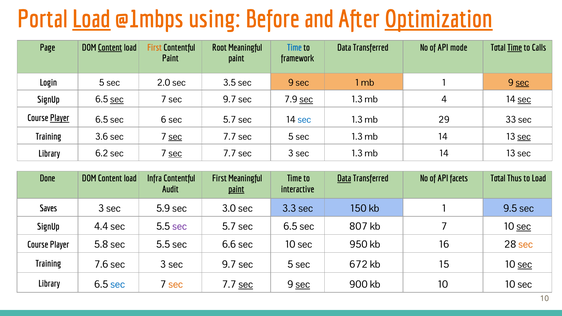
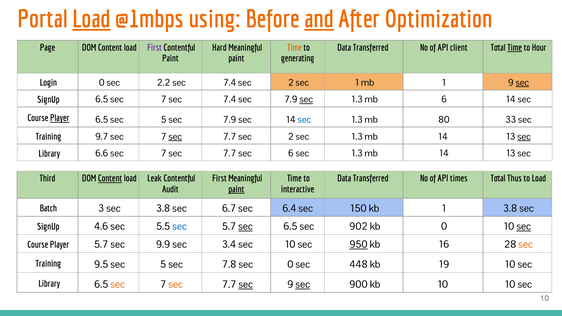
and underline: none -> present (319, 19)
Optimization underline: present -> none (439, 19)
Content underline: present -> none (110, 48)
First colour: orange -> purple (155, 48)
Root: Root -> Hard (219, 48)
Time colour: blue -> orange (294, 48)
mode: mode -> client (459, 48)
Calls: Calls -> Hour (539, 48)
framework: framework -> generating (298, 58)
Login 5: 5 -> 0 (102, 83)
2.0: 2.0 -> 2.2 (164, 83)
3.5: 3.5 -> 7.4 (230, 83)
9: 9 -> 2 (291, 83)
sec underline: present -> none (117, 100)
7 sec 9.7: 9.7 -> 7.4 (230, 100)
mb 4: 4 -> 6 (444, 100)
sec underline: present -> none (524, 100)
6.5 sec 6: 6 -> 5 (164, 120)
5.7: 5.7 -> 7.9 (230, 120)
29: 29 -> 80 (444, 120)
3.6: 3.6 -> 9.7 (102, 137)
7.7 sec 5: 5 -> 2 (291, 137)
6.2: 6.2 -> 6.6 (102, 154)
sec underline: present -> none (175, 154)
7.7 sec 3: 3 -> 6 (291, 154)
Done: Done -> Third (47, 179)
Content underline: none -> present (110, 179)
Infra: Infra -> Leak (155, 179)
Data underline: present -> none (344, 179)
facets: facets -> times (459, 179)
Saves: Saves -> Batch (48, 209)
sec 5.9: 5.9 -> 3.8 (163, 209)
3.0: 3.0 -> 6.7 (229, 209)
3.3: 3.3 -> 6.4 (289, 209)
1 9.5: 9.5 -> 3.8 (510, 209)
4.4: 4.4 -> 4.6 (101, 227)
sec colour: purple -> blue (180, 227)
sec underline: none -> present (246, 227)
807: 807 -> 902 (359, 227)
kb 7: 7 -> 0 (444, 227)
Player 5.8: 5.8 -> 5.7 (101, 245)
5.5: 5.5 -> 9.9 (163, 245)
6.6: 6.6 -> 3.4 (229, 245)
950 underline: none -> present (359, 245)
7.6: 7.6 -> 9.5 (101, 265)
3: 3 -> 5 (163, 265)
9.7: 9.7 -> 7.8 (229, 265)
5: 5 -> 0 (290, 265)
672: 672 -> 448 (358, 265)
15: 15 -> 19 (444, 265)
sec underline: present -> none (525, 265)
sec colour: blue -> orange (118, 285)
